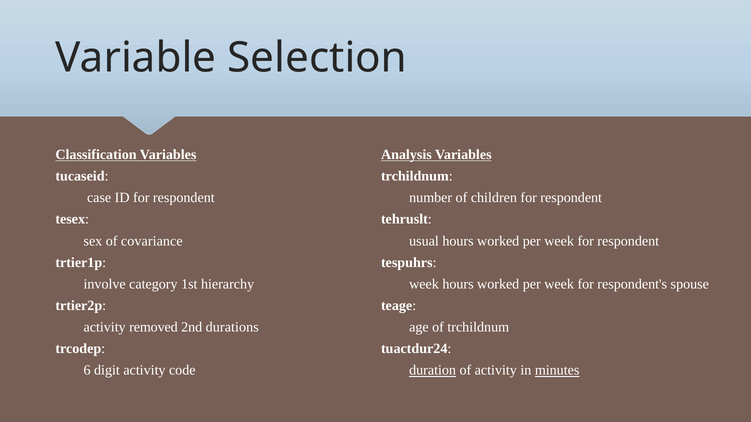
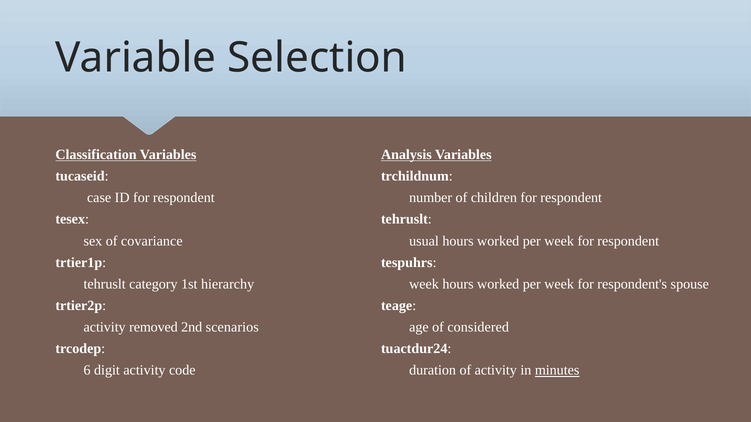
involve: involve -> tehruslt (105, 284)
durations: durations -> scenarios (232, 328)
of trchildnum: trchildnum -> considered (478, 328)
duration underline: present -> none (433, 371)
